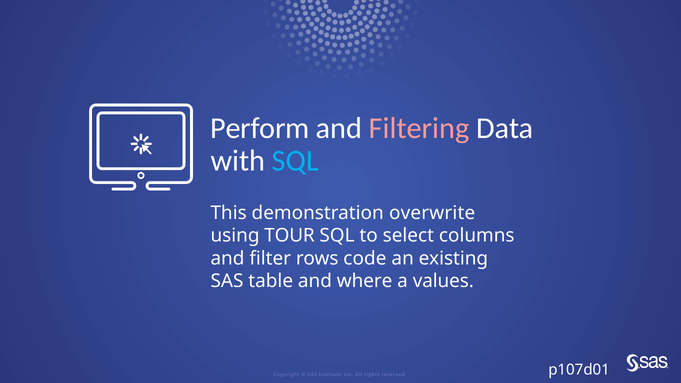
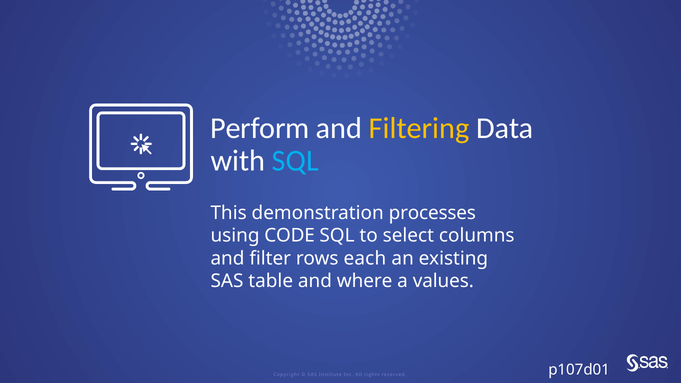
Filtering colour: pink -> yellow (419, 128)
overwrite: overwrite -> processes (432, 213)
TOUR: TOUR -> CODE (290, 236)
code: code -> each (365, 258)
